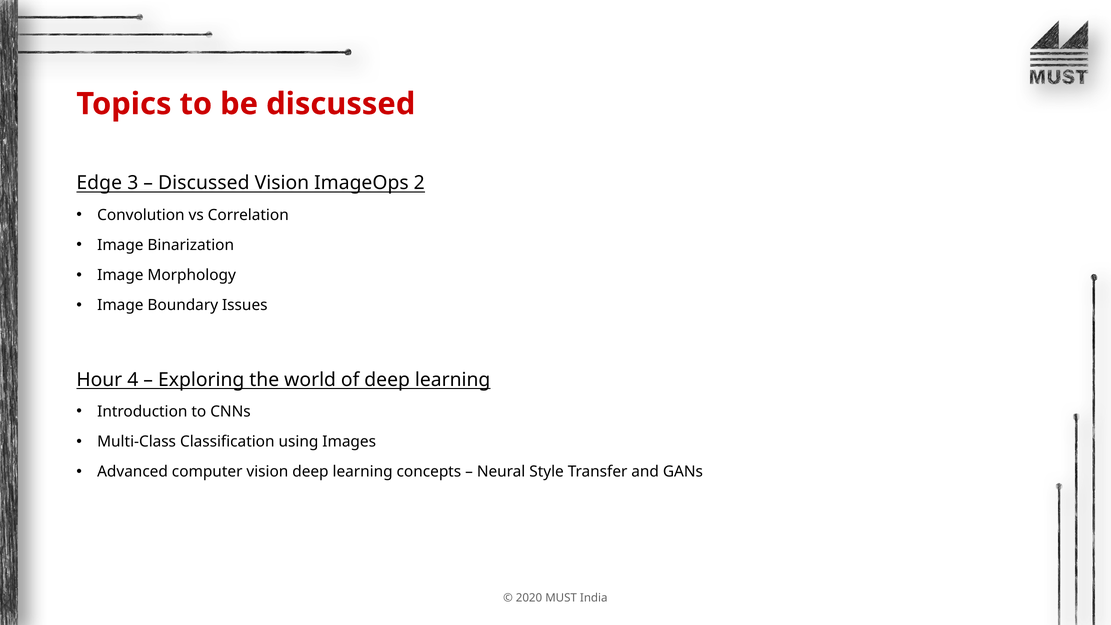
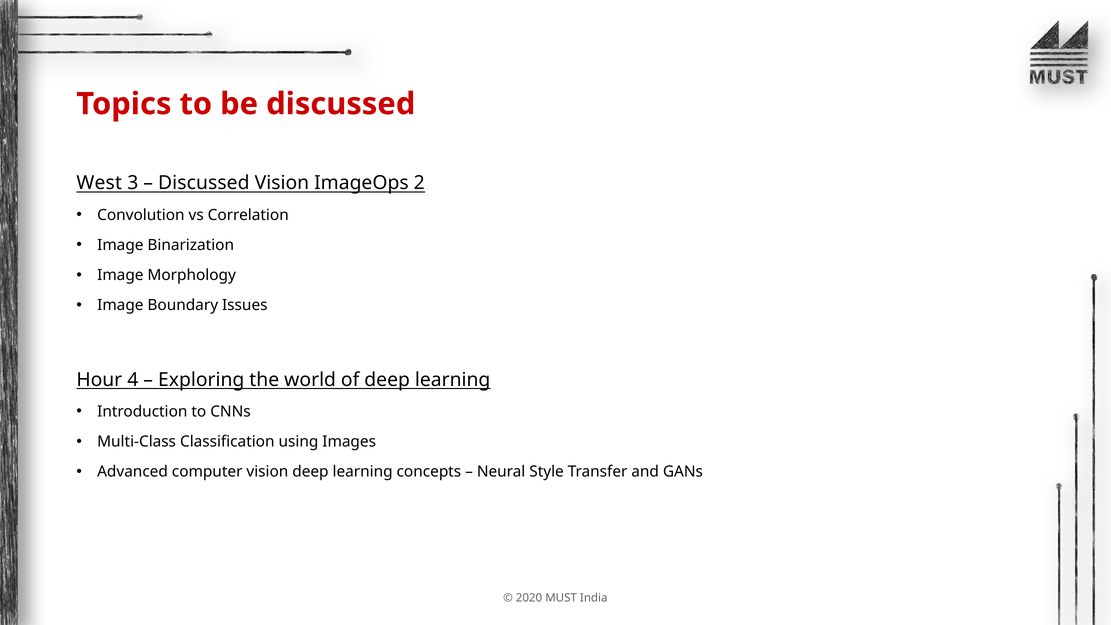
Edge: Edge -> West (99, 183)
